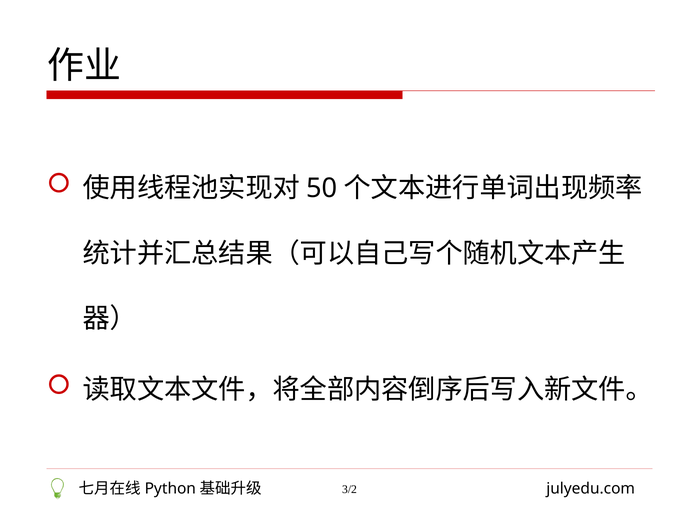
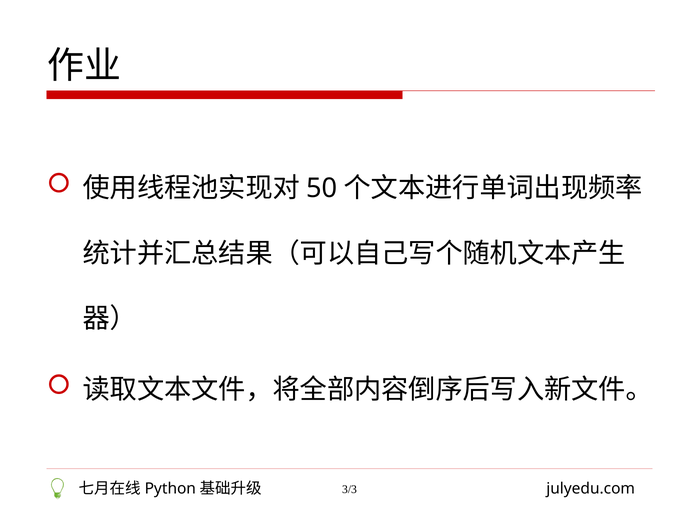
3/2: 3/2 -> 3/3 (349, 489)
